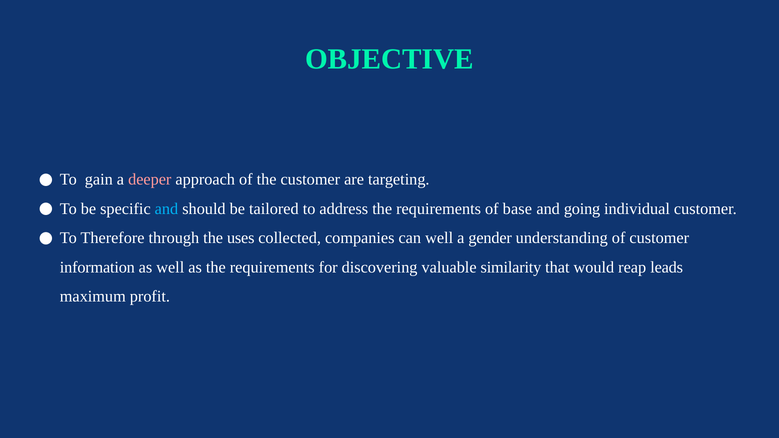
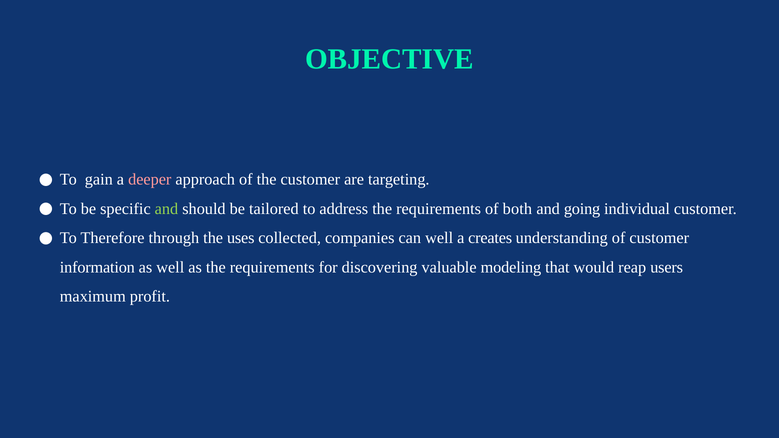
and colour: light blue -> light green (166, 209)
base: base -> both (517, 209)
gender: gender -> creates (490, 238)
similarity: similarity -> modeling (511, 267)
leads: leads -> users (667, 267)
